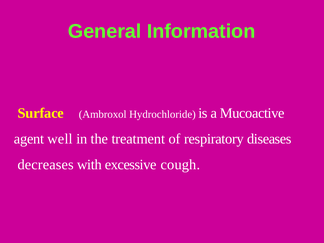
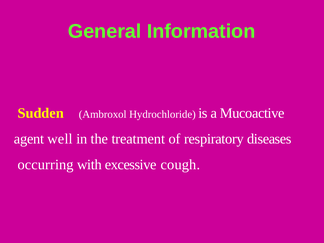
Surface: Surface -> Sudden (41, 113)
decreases: decreases -> occurring (46, 165)
